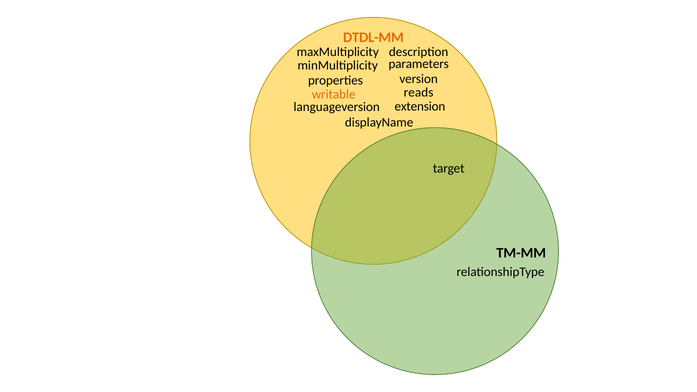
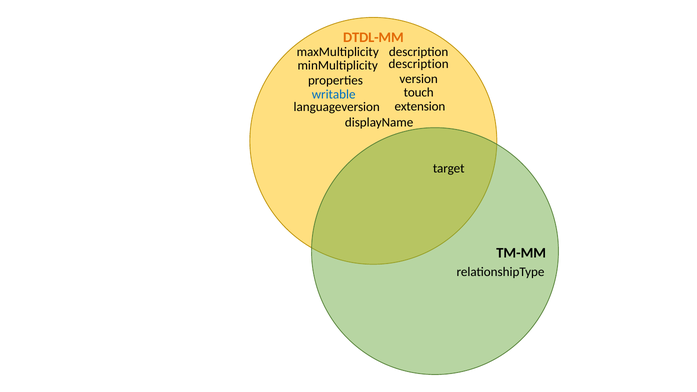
parameters: parameters -> description (419, 64)
reads: reads -> touch (419, 92)
writable colour: orange -> blue (334, 94)
